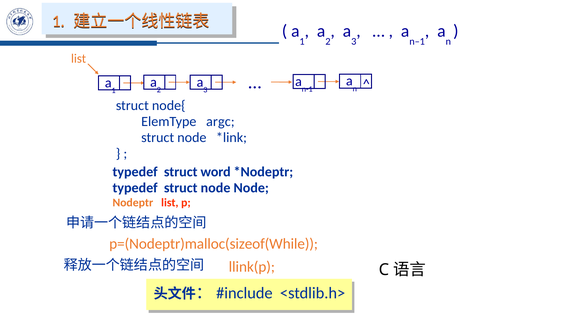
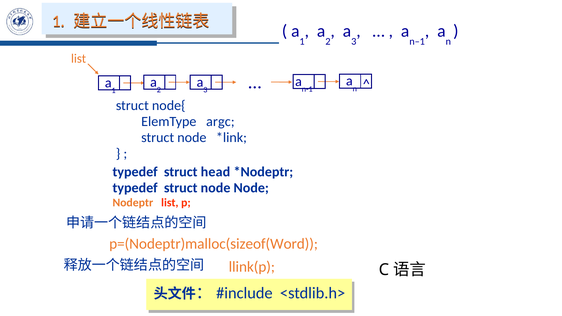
word: word -> head (215, 172)
p=(Nodeptr)malloc(sizeof(While: p=(Nodeptr)malloc(sizeof(While -> p=(Nodeptr)malloc(sizeof(Word (214, 244)
